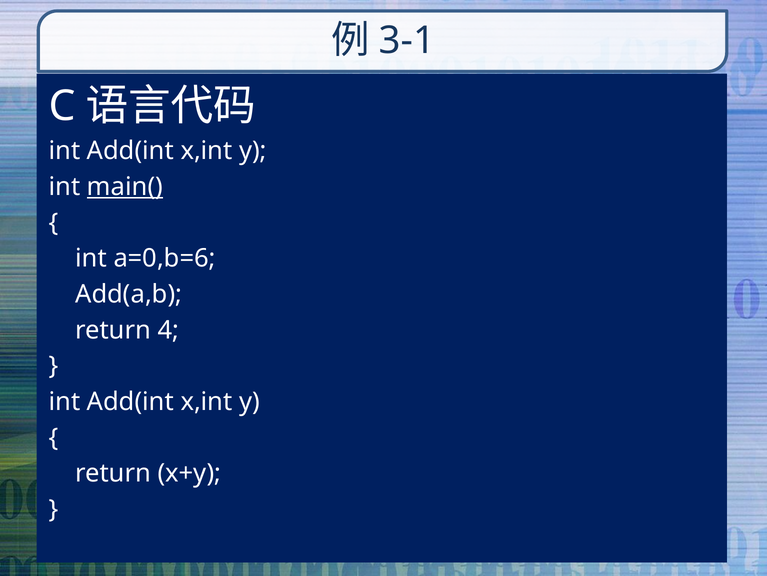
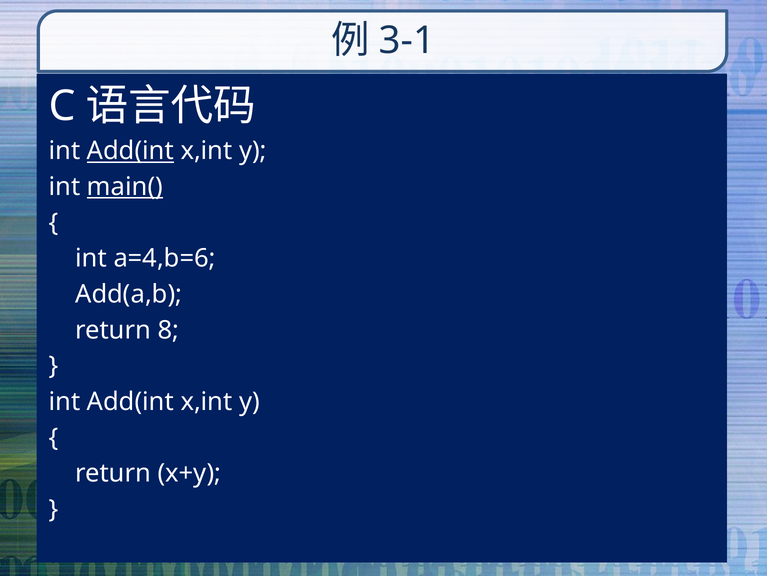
Add(int underline: none -> present (130, 151)
a=0,b=6: a=0,b=6 -> a=4,b=6 (165, 258)
4: 4 -> 8 (168, 330)
